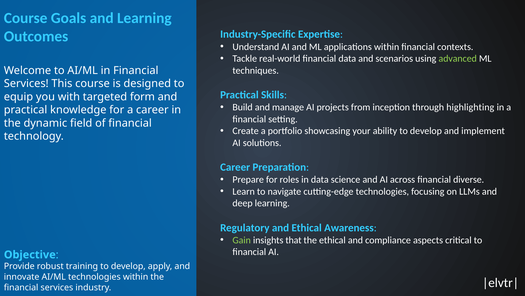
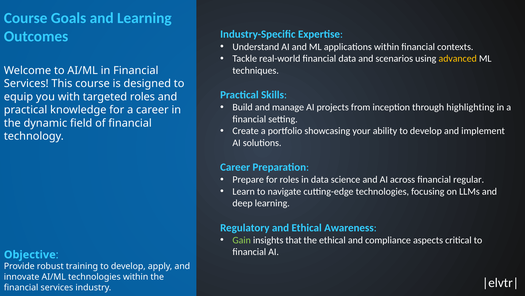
advanced colour: light green -> yellow (458, 58)
targeted form: form -> roles (142, 97)
diverse: diverse -> regular (469, 179)
